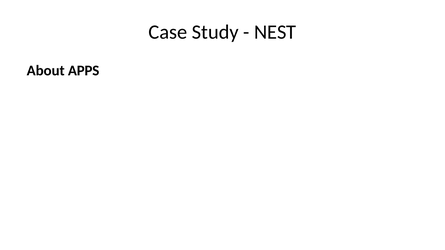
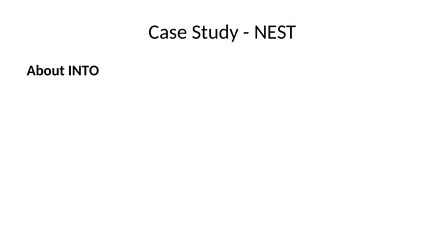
APPS: APPS -> INTO (84, 71)
